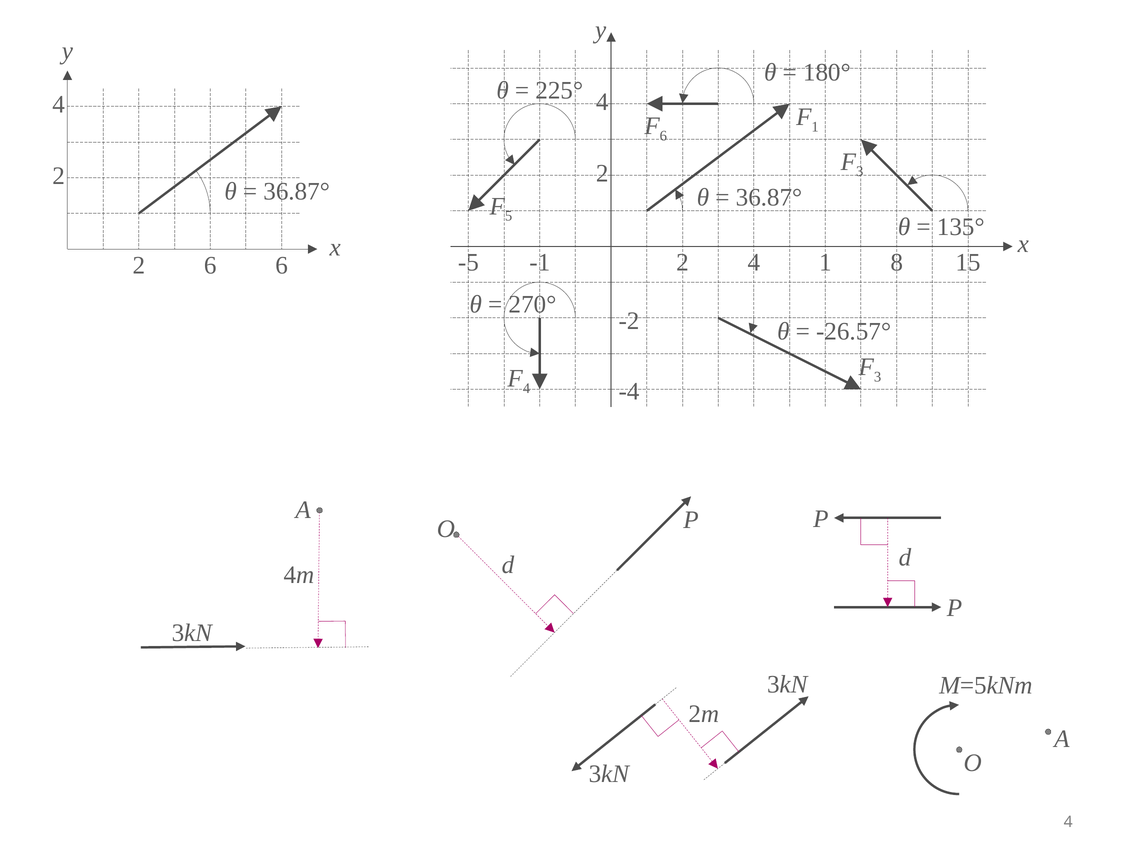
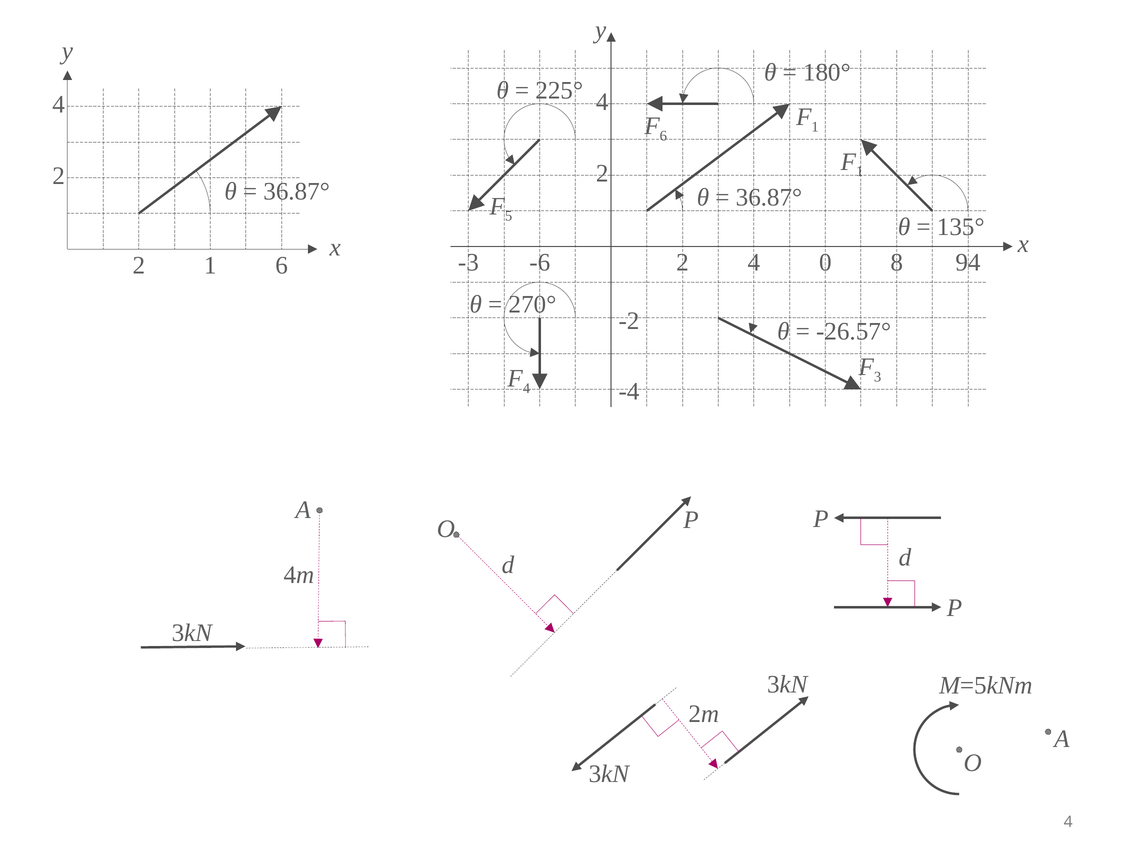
3: 3 -> 1 (860, 172)
-5: -5 -> -3 (468, 263)
-1: -1 -> -6 (540, 263)
4 1: 1 -> 0 (825, 263)
15: 15 -> 94 (968, 263)
2 6: 6 -> 1 (210, 265)
